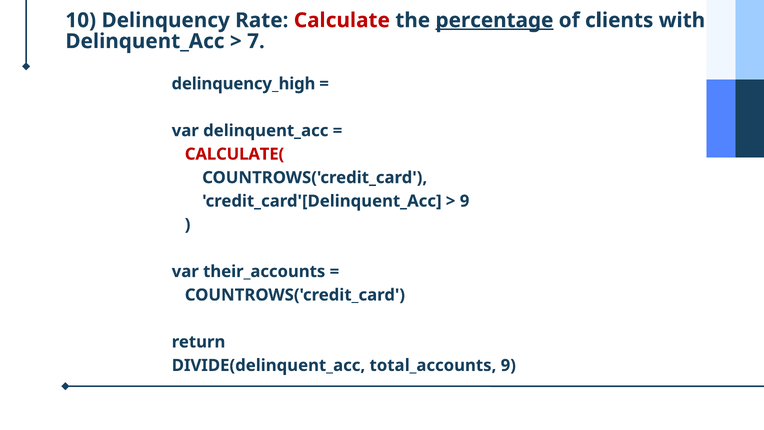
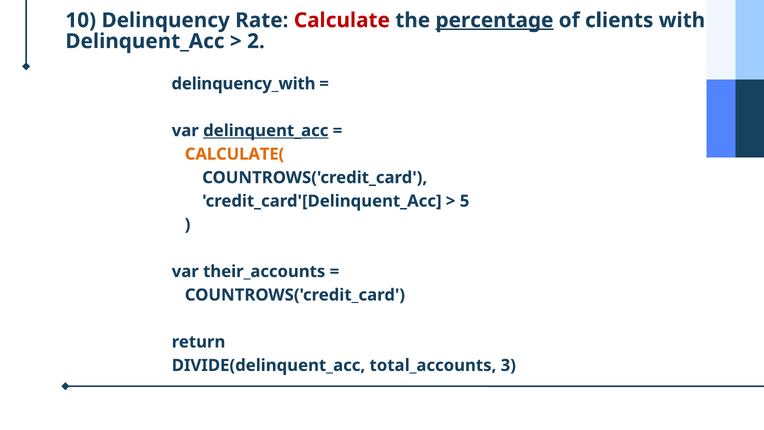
7: 7 -> 2 (256, 41)
delinquency_high: delinquency_high -> delinquency_with (243, 84)
delinquent_acc underline: none -> present (266, 131)
CALCULATE( colour: red -> orange (234, 154)
9: 9 -> 5 (465, 201)
total_accounts 9: 9 -> 3 (508, 365)
